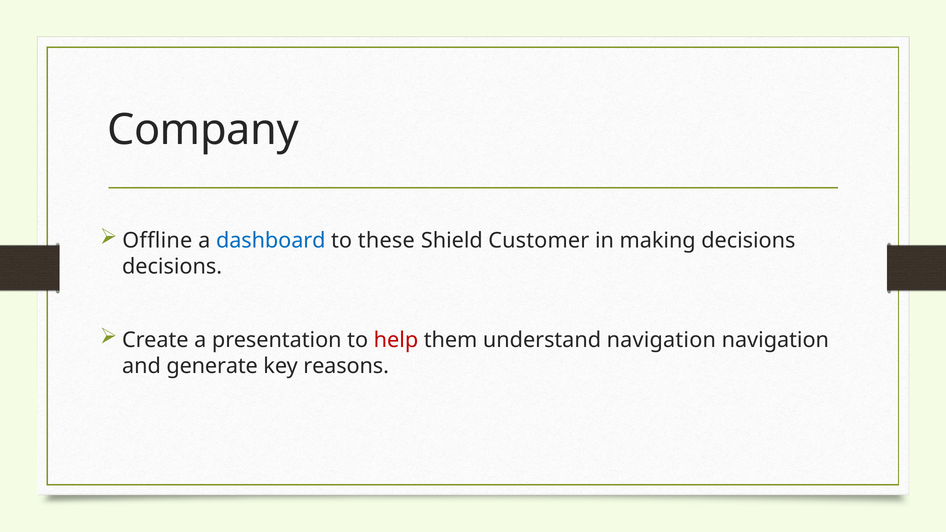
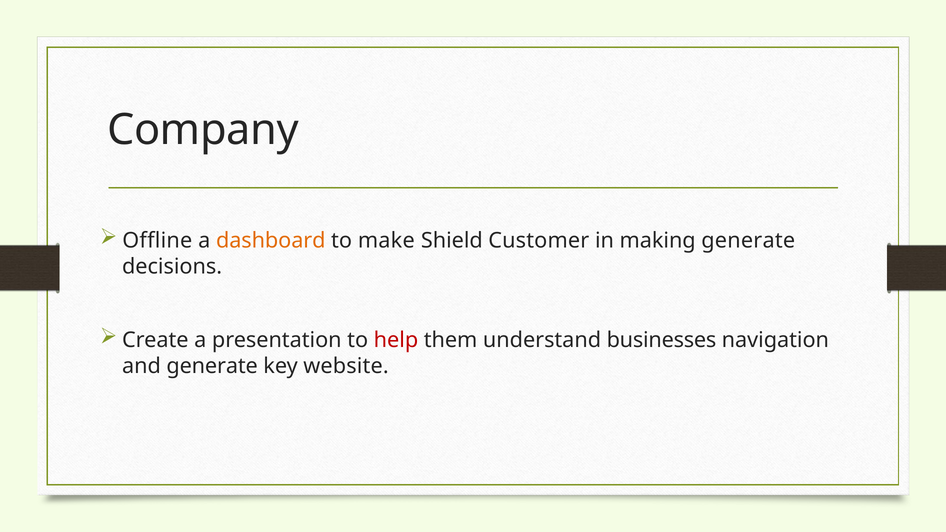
dashboard colour: blue -> orange (271, 241)
these: these -> make (386, 241)
making decisions: decisions -> generate (748, 241)
understand navigation: navigation -> businesses (662, 340)
reasons: reasons -> website (346, 366)
